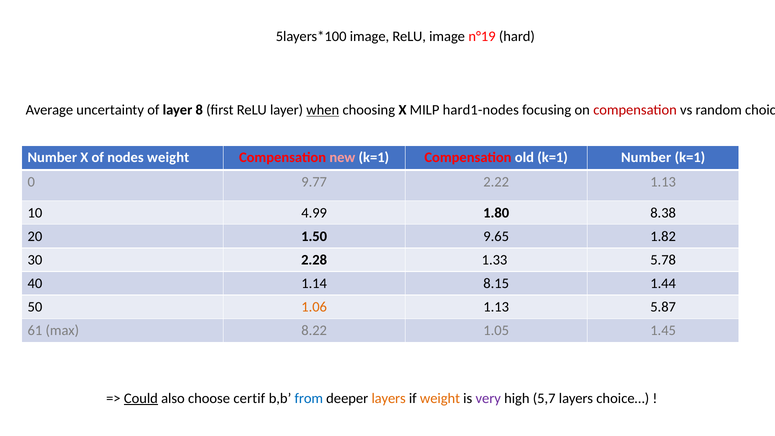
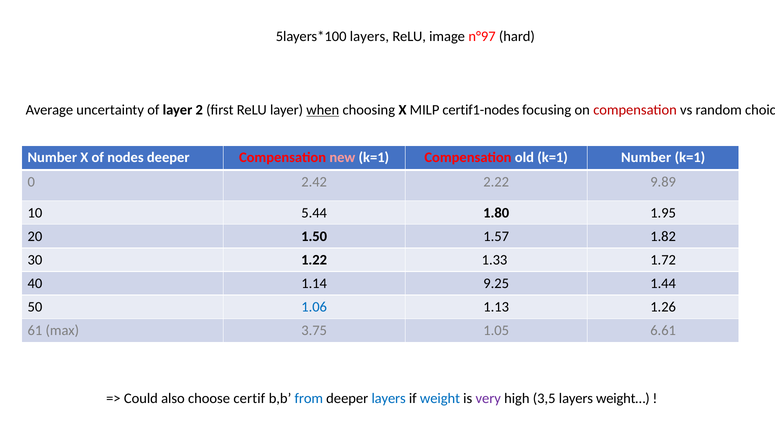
image: image -> layers (369, 37)
n°19: n°19 -> n°97 (482, 37)
8: 8 -> 2 (199, 110)
hard1-nodes: hard1-nodes -> certif1-nodes (481, 110)
nodes weight: weight -> deeper (168, 158)
9.77: 9.77 -> 2.42 (314, 182)
2.22 1.13: 1.13 -> 9.89 (663, 182)
4.99: 4.99 -> 5.44 (314, 213)
8.38: 8.38 -> 1.95 (663, 213)
9.65: 9.65 -> 1.57 (496, 236)
2.28: 2.28 -> 1.22 (314, 260)
5.78: 5.78 -> 1.72 (663, 260)
8.15: 8.15 -> 9.25 (496, 283)
1.06 colour: orange -> blue (314, 307)
5.87: 5.87 -> 1.26 (663, 307)
8.22: 8.22 -> 3.75 (314, 331)
1.45: 1.45 -> 6.61 (663, 331)
Could underline: present -> none (141, 398)
layers colour: orange -> blue (389, 398)
weight colour: orange -> blue (440, 398)
5,7: 5,7 -> 3,5 (544, 398)
choice…: choice… -> weight… (623, 398)
